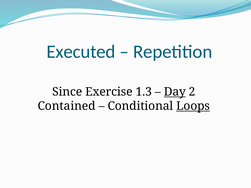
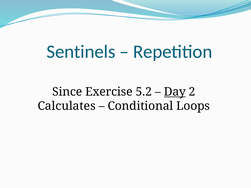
Executed: Executed -> Sentinels (81, 52)
1.3: 1.3 -> 5.2 (144, 92)
Contained: Contained -> Calculates (67, 106)
Loops underline: present -> none (193, 106)
